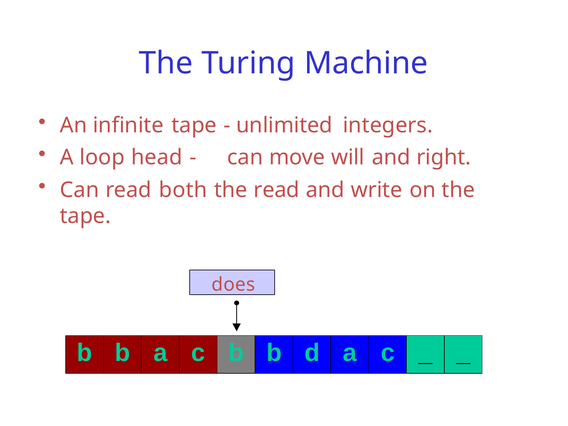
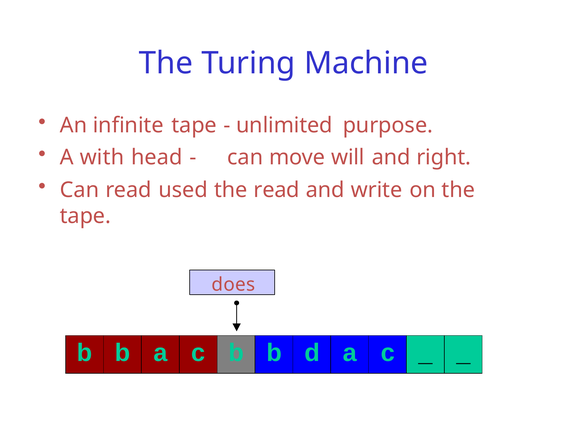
integers: integers -> purpose (388, 125)
loop: loop -> with (102, 157)
both: both -> used (183, 190)
